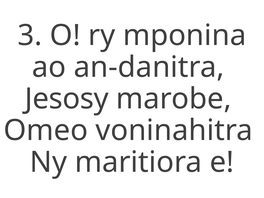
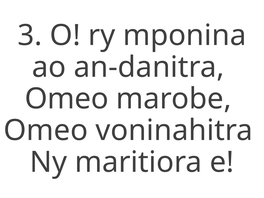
Jesosy: Jesosy -> Omeo (67, 99)
